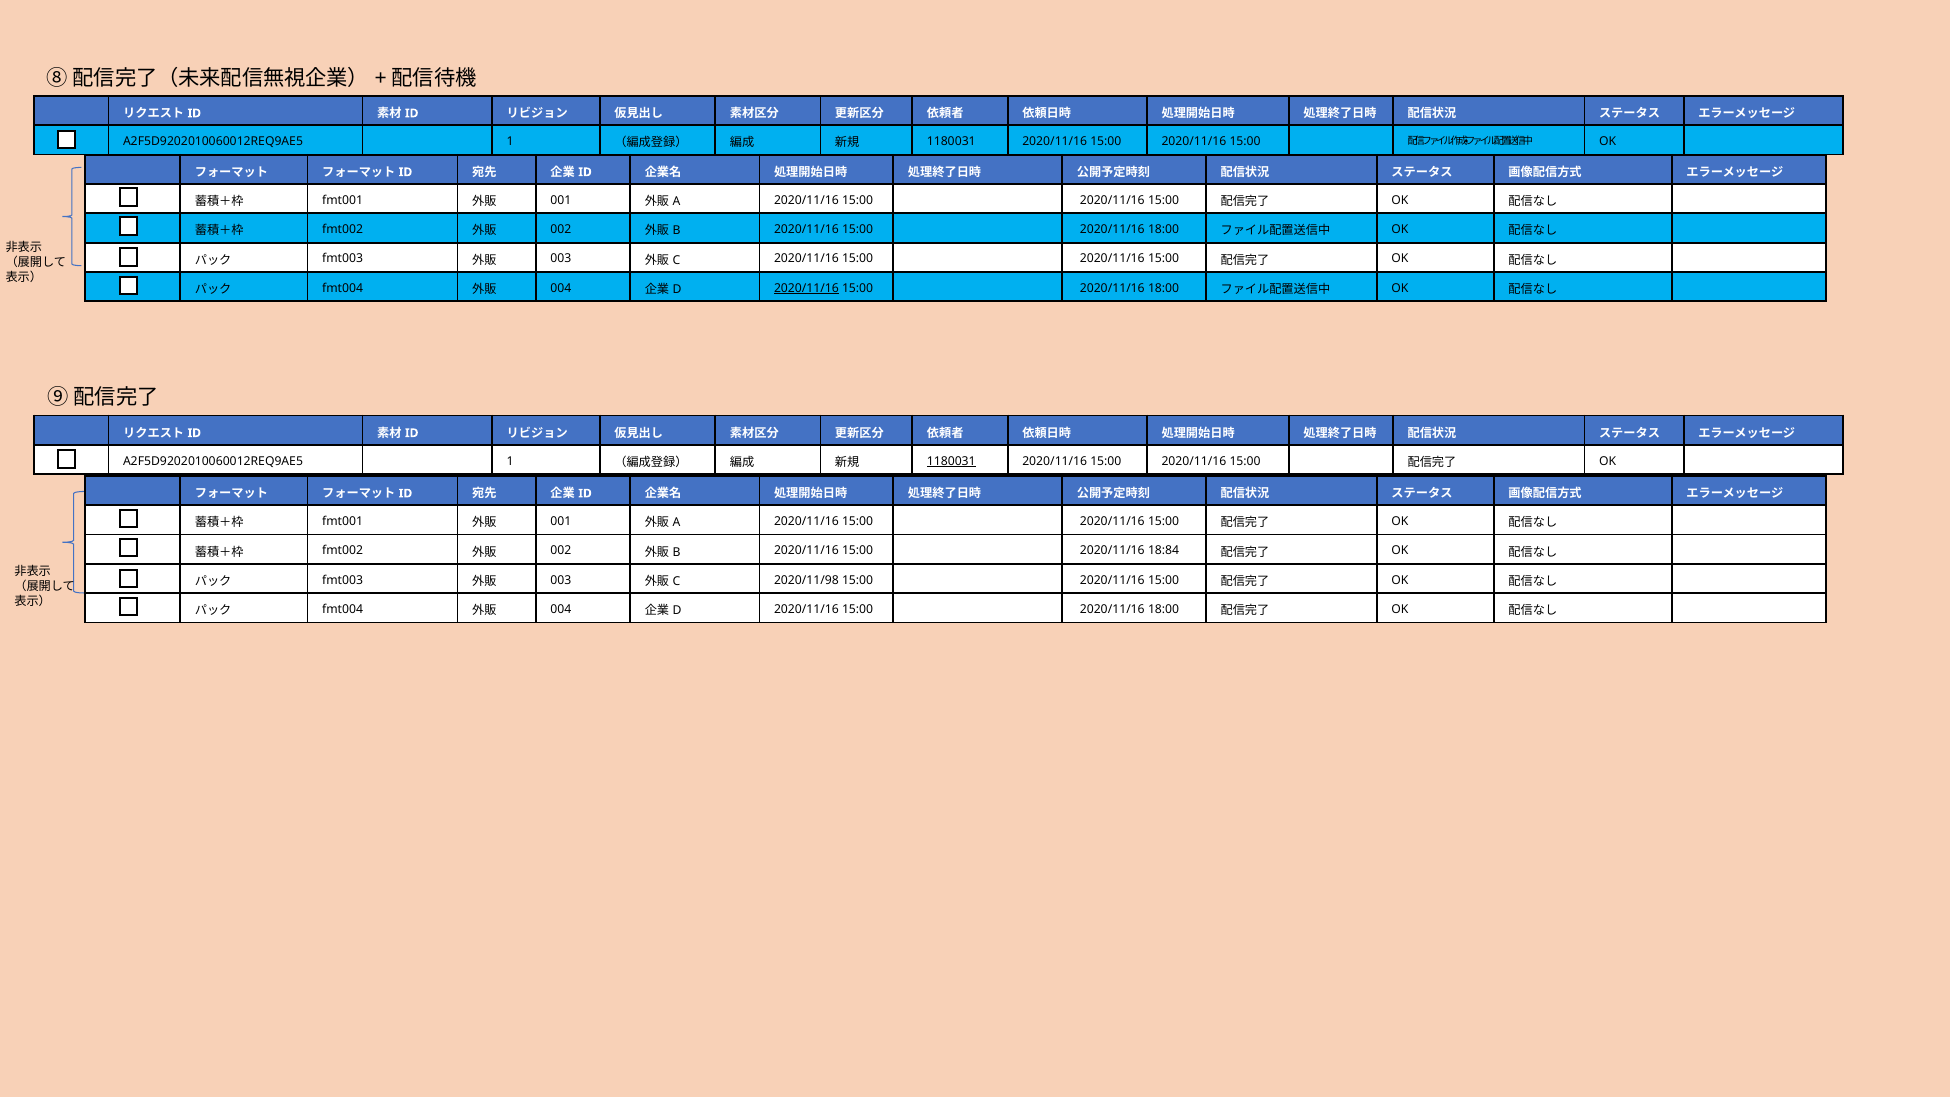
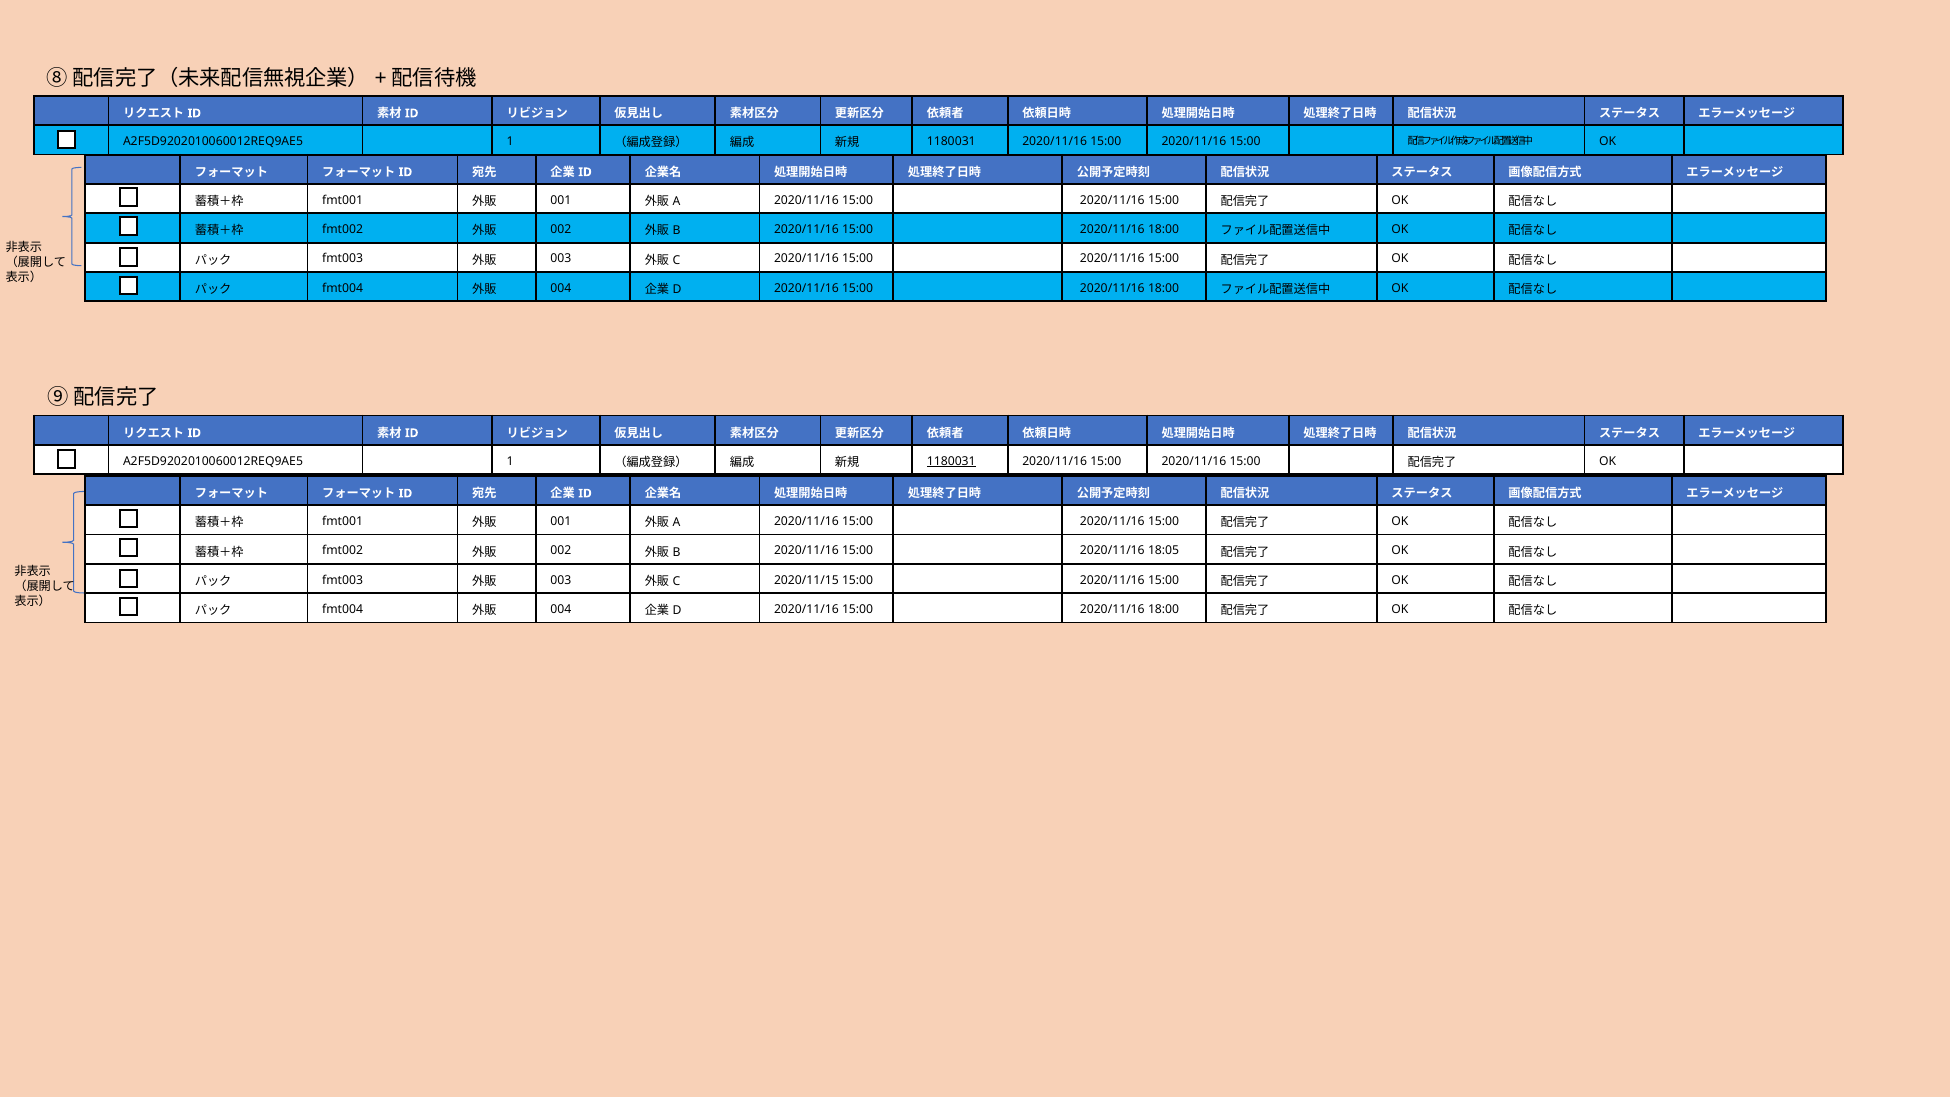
2020/11/16 underline: present -> none (806, 288)
18:84: 18:84 -> 18:05 (1164, 551)
2020/11/98: 2020/11/98 -> 2020/11/15 (806, 580)
